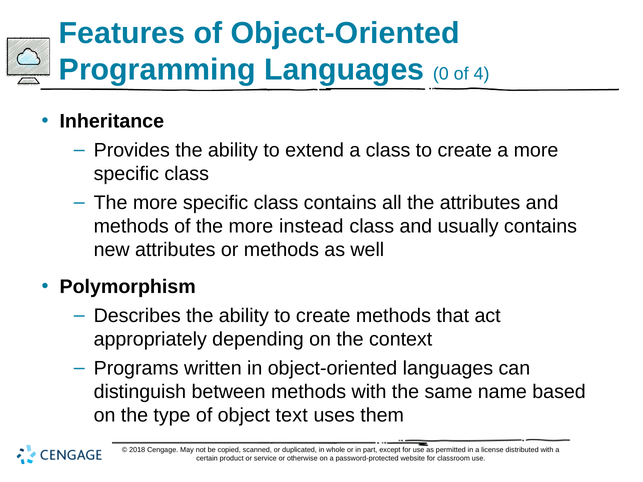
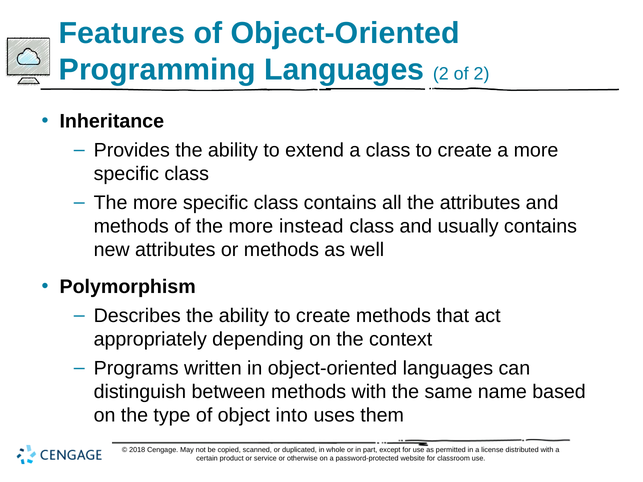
Languages 0: 0 -> 2 (441, 74)
of 4: 4 -> 2 (482, 74)
text: text -> into (292, 415)
